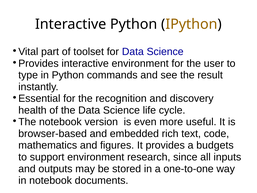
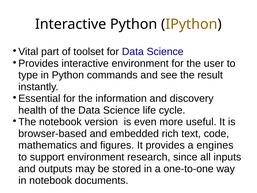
recognition: recognition -> information (121, 98)
budgets: budgets -> engines (215, 145)
